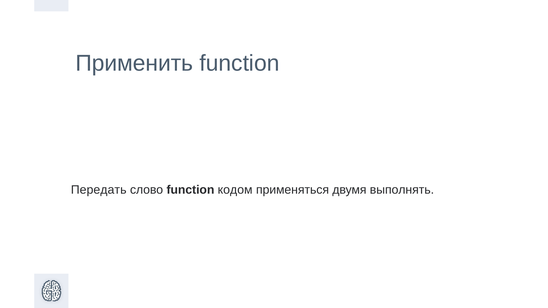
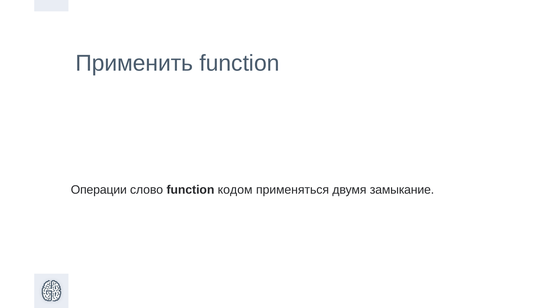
Передать: Передать -> Операции (99, 190)
выполнять: выполнять -> замыкание (402, 190)
